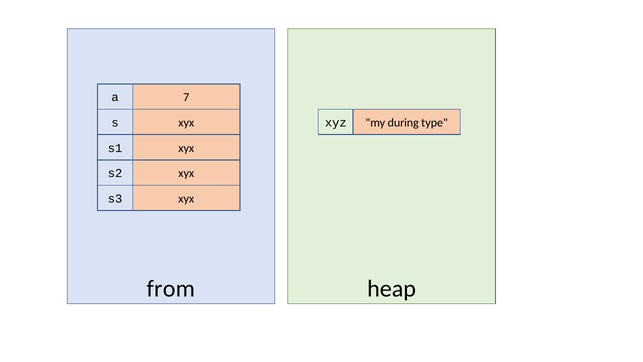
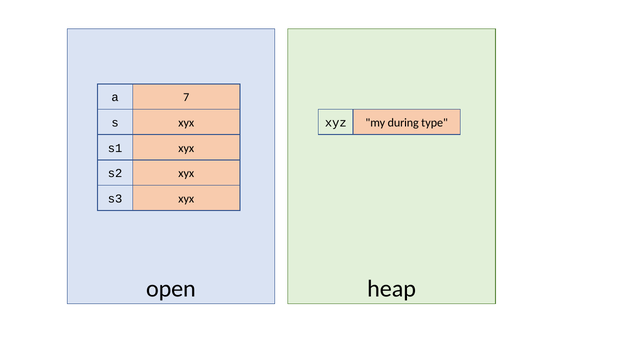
from: from -> open (171, 288)
